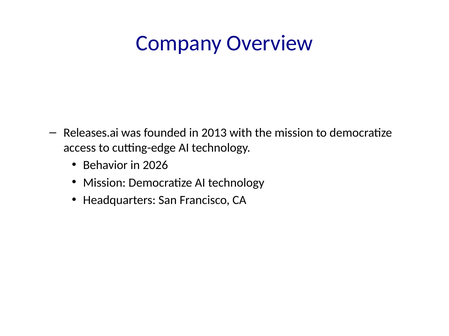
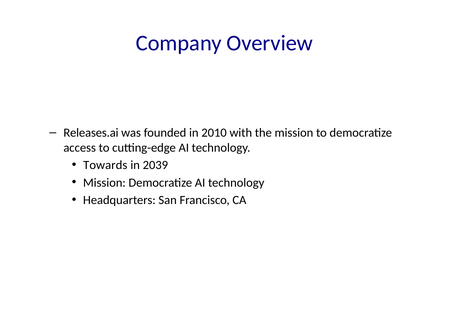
2013: 2013 -> 2010 (214, 133)
Behavior: Behavior -> Towards (105, 166)
2026: 2026 -> 2039 (155, 166)
